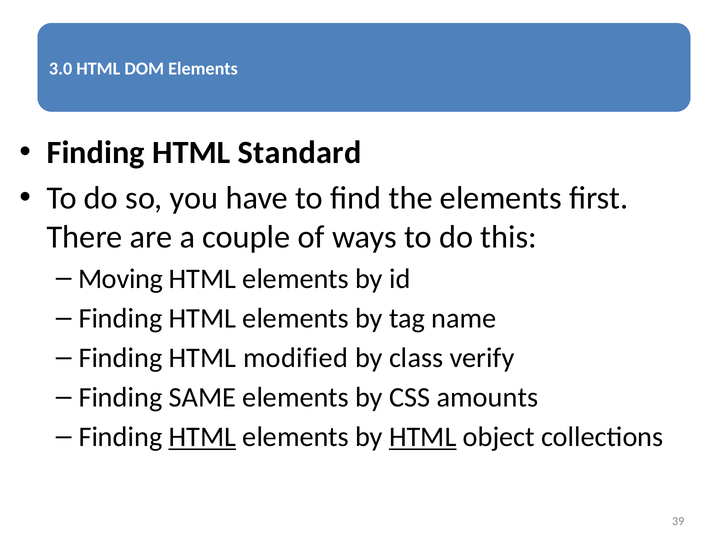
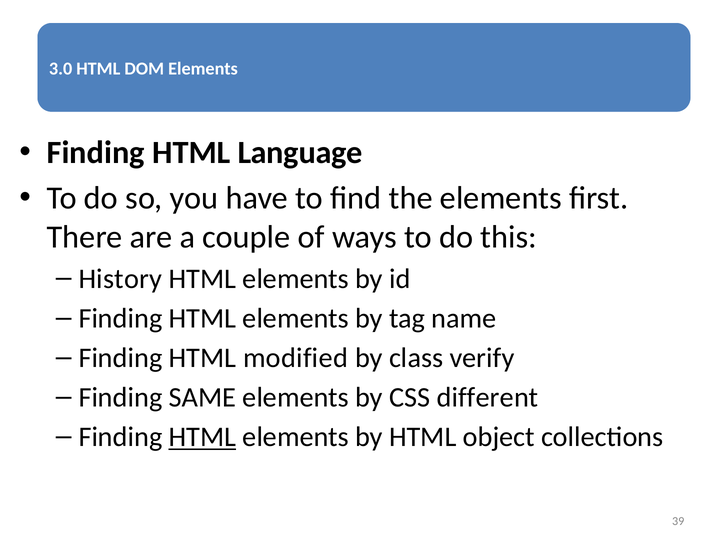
Standard: Standard -> Language (300, 153)
Moving: Moving -> History (120, 279)
amounts: amounts -> different (488, 397)
HTML underline: present -> none (423, 437)
